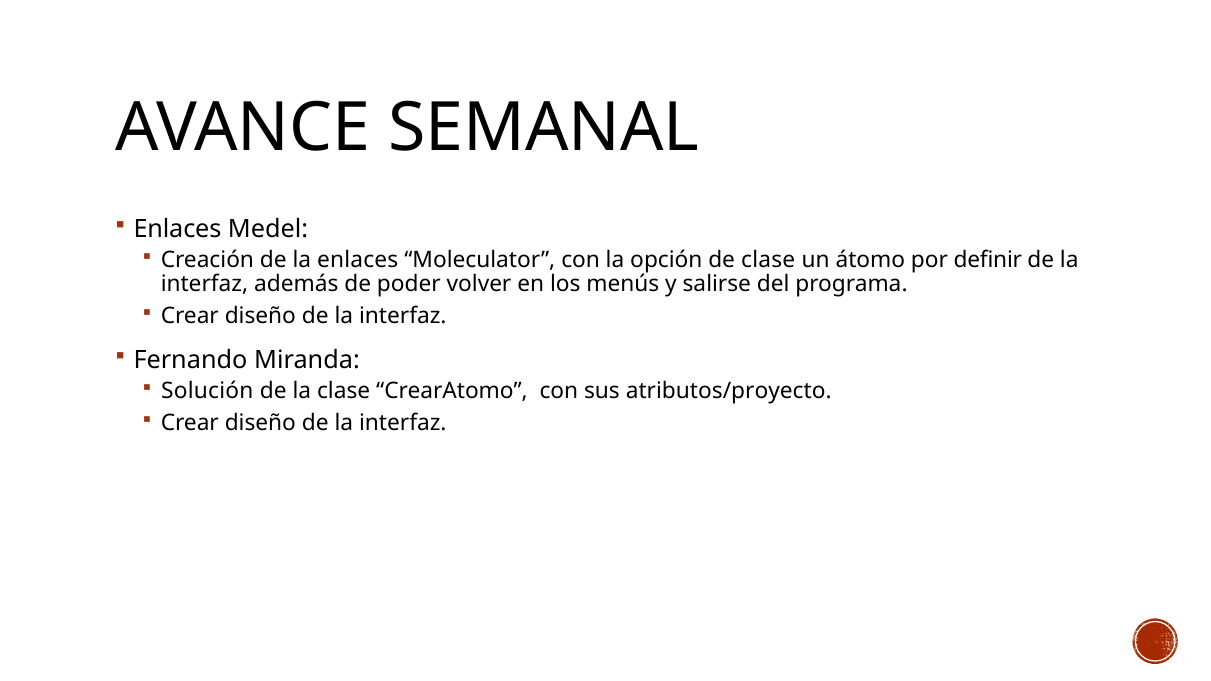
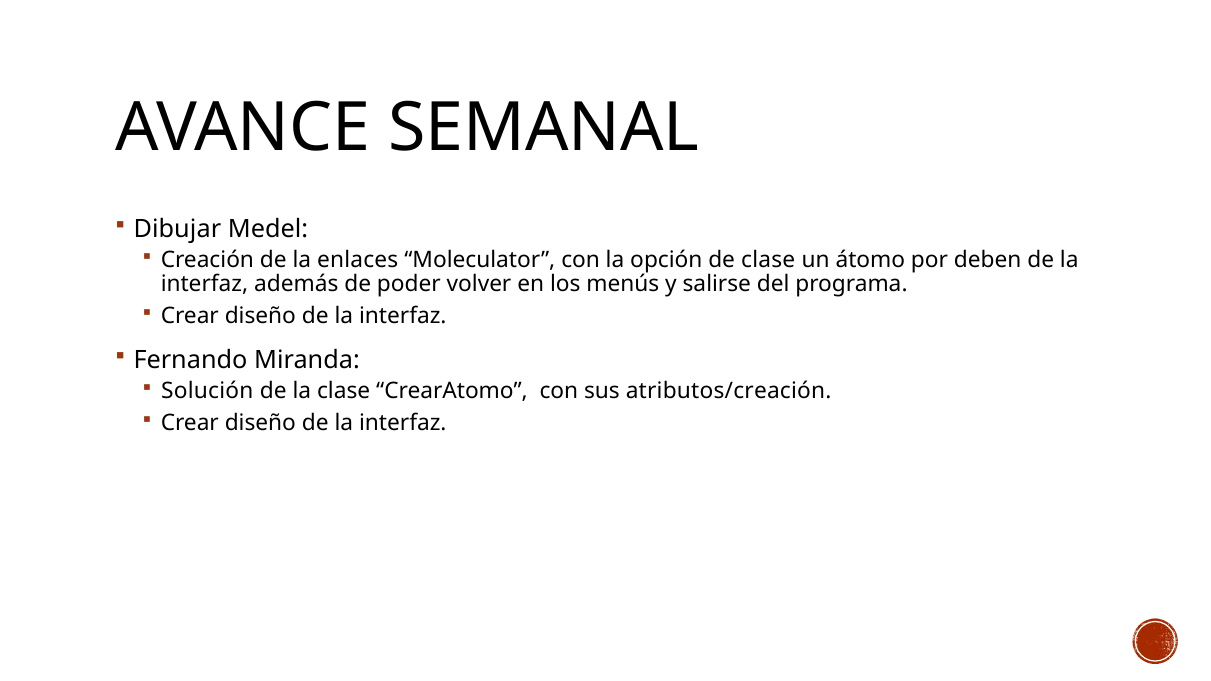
Enlaces: Enlaces -> Dibujar (177, 229)
definir: definir -> deben (988, 260)
atributos/proyecto: atributos/proyecto -> atributos/creación (729, 391)
